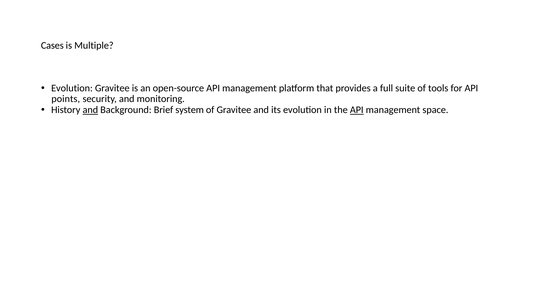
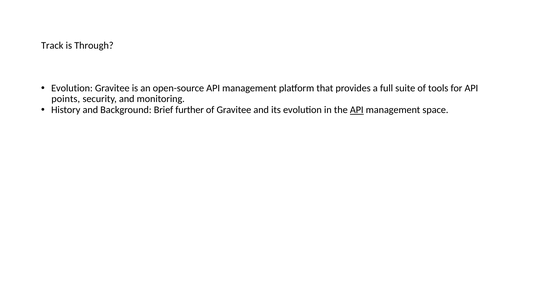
Cases: Cases -> Track (52, 45)
Multiple: Multiple -> Through (94, 45)
and underline: present -> none (90, 110)
system: system -> further (190, 110)
